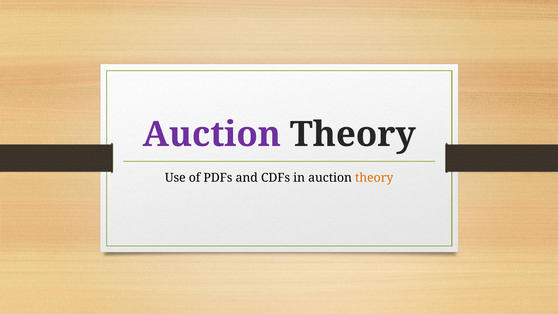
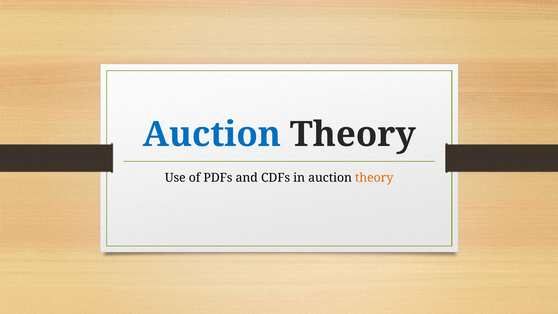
Auction colour: purple -> blue (212, 134)
